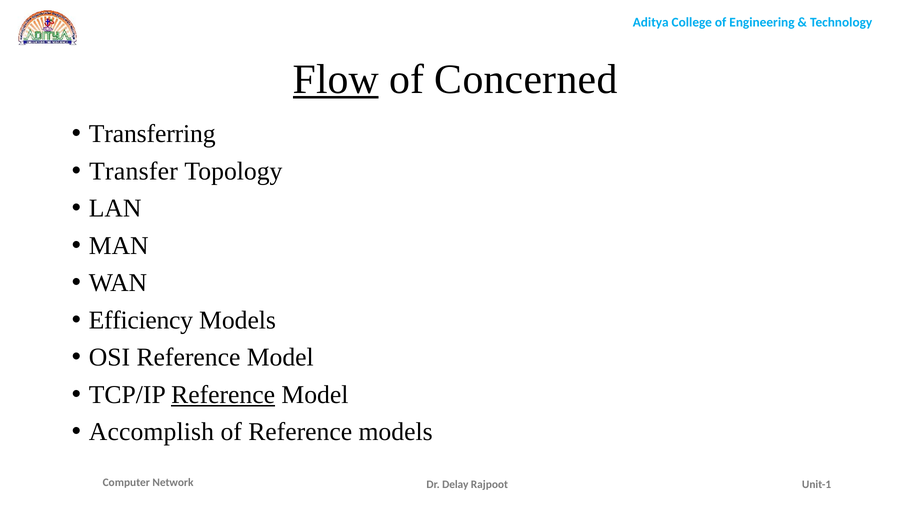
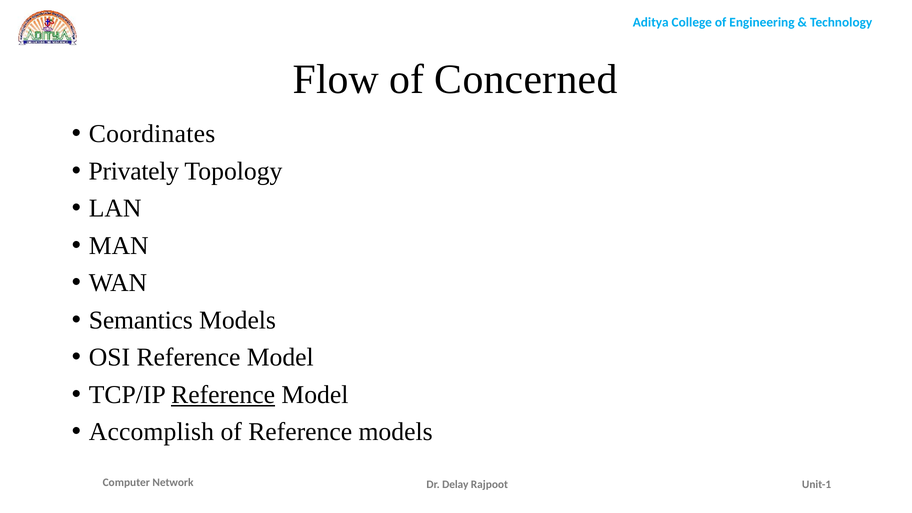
Flow underline: present -> none (336, 79)
Transferring: Transferring -> Coordinates (152, 134)
Transfer: Transfer -> Privately (134, 171)
Efficiency: Efficiency -> Semantics (141, 320)
